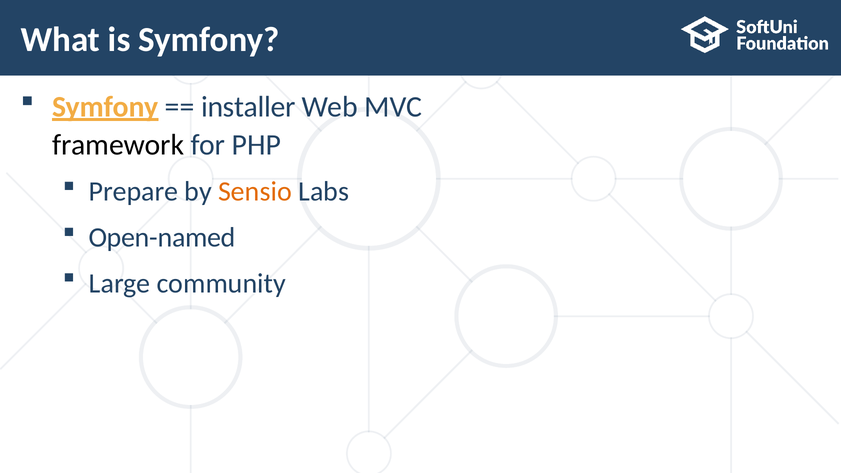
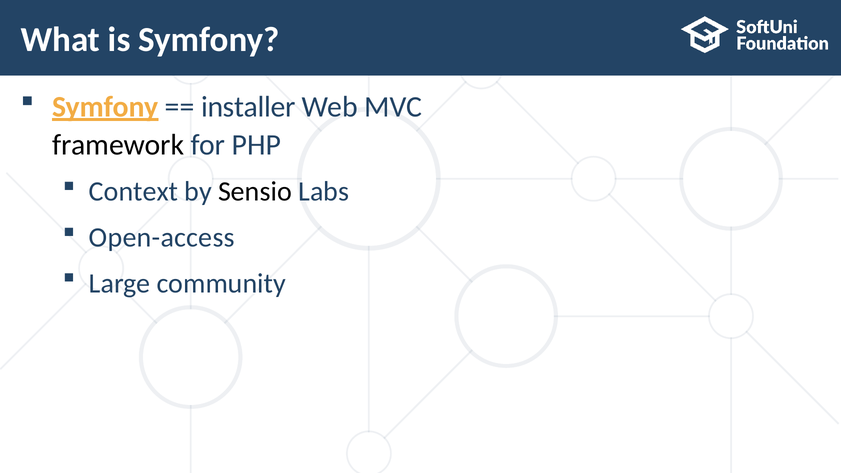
Prepare: Prepare -> Context (133, 192)
Sensio colour: orange -> black (255, 192)
Open-named: Open-named -> Open-access (162, 237)
